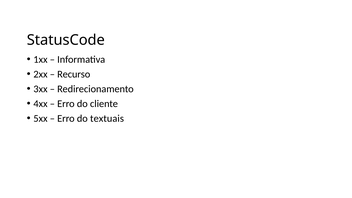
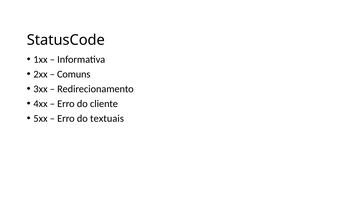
Recurso: Recurso -> Comuns (74, 74)
